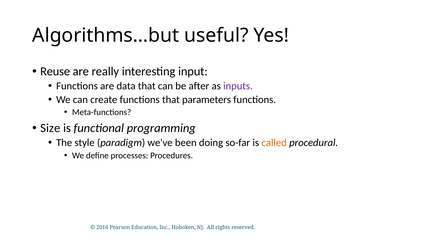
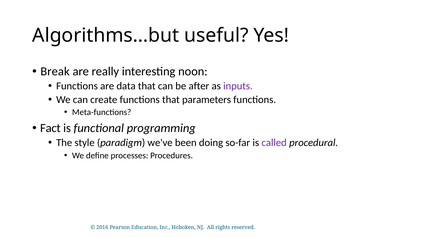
Reuse: Reuse -> Break (55, 72)
input: input -> noon (193, 72)
Size: Size -> Fact (50, 129)
called colour: orange -> purple (274, 143)
